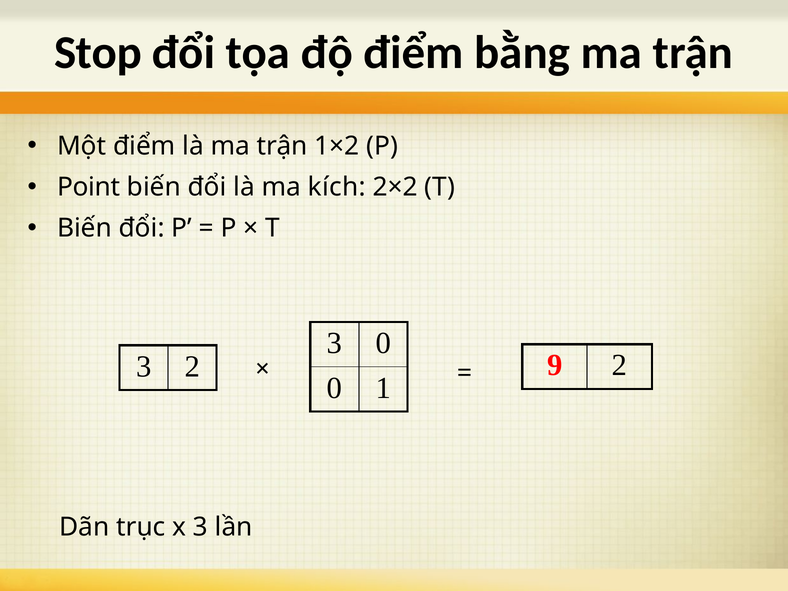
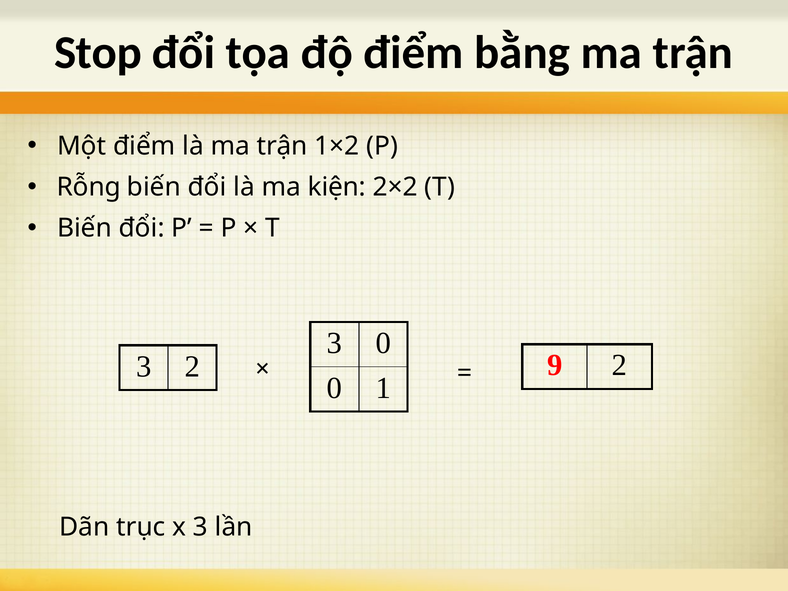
Point: Point -> Rỗng (89, 187)
kích: kích -> kiện (337, 187)
